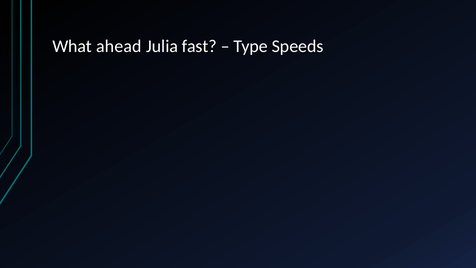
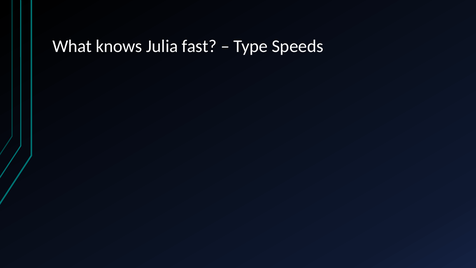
ahead: ahead -> knows (119, 46)
